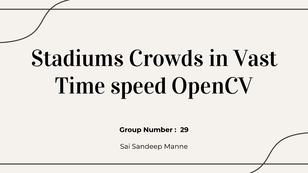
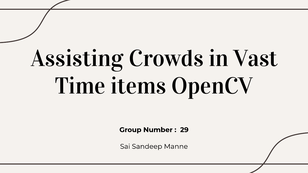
Stadiums: Stadiums -> Assisting (77, 58)
speed: speed -> items (138, 86)
